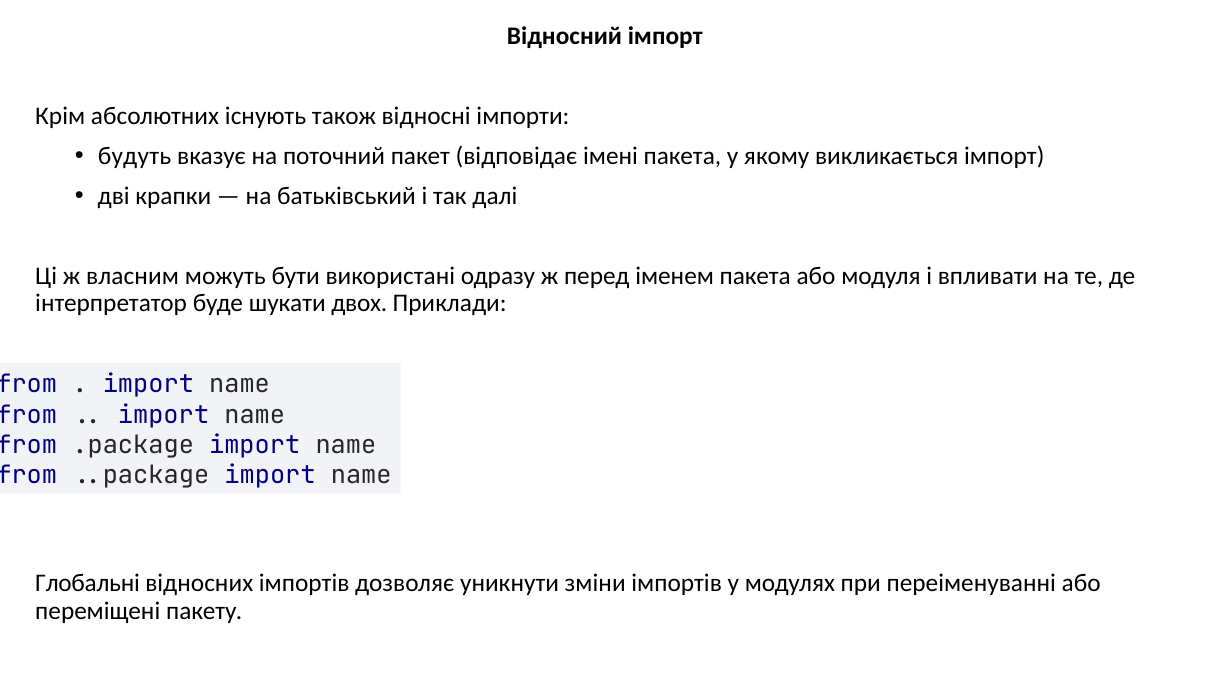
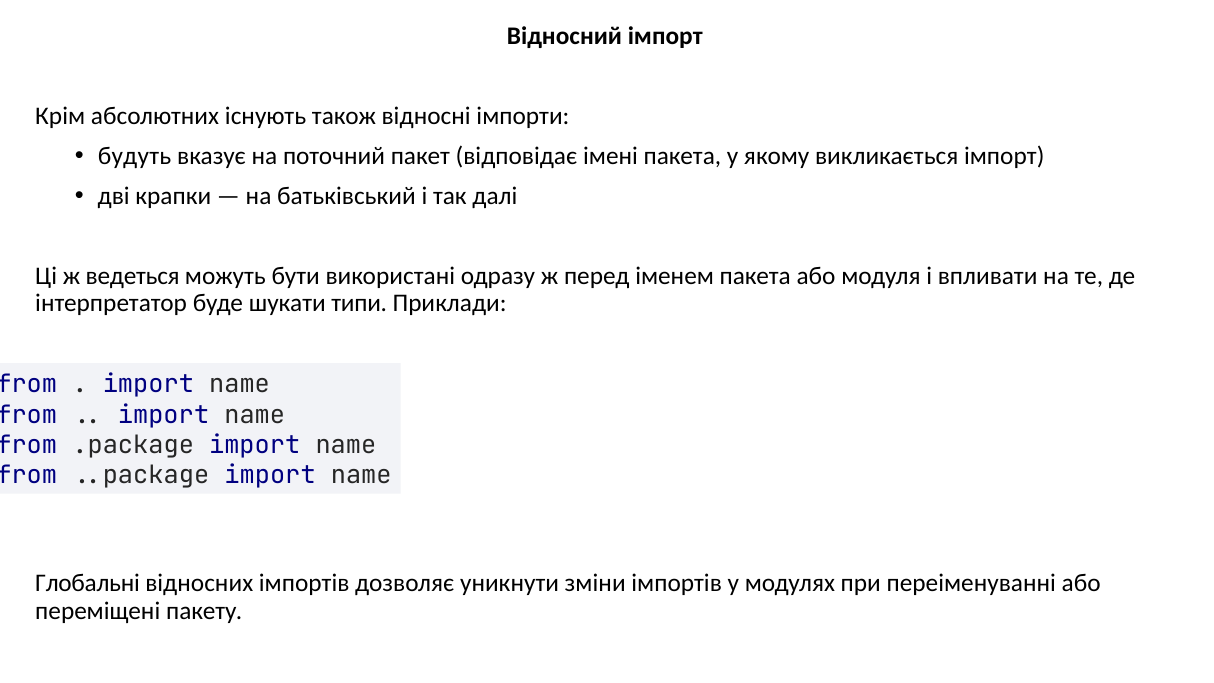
власним: власним -> ведеться (133, 276)
двох: двох -> типи (359, 303)
